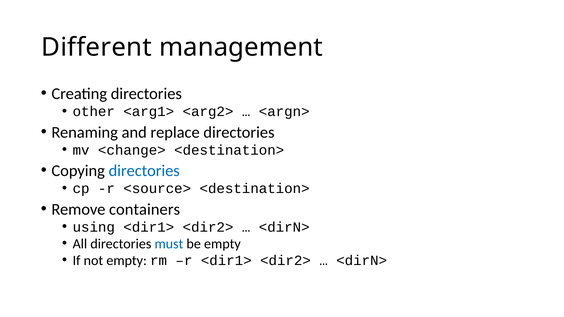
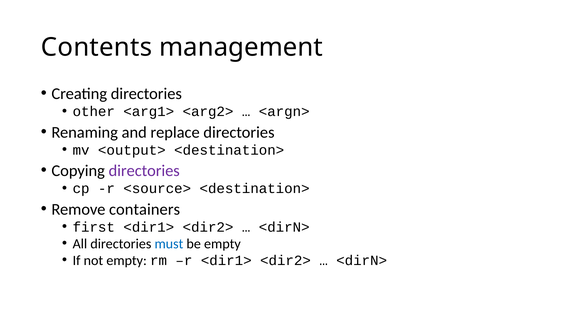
Different: Different -> Contents (97, 47)
<change>: <change> -> <output> (132, 150)
directories colour: blue -> purple (144, 171)
using: using -> first (94, 227)
